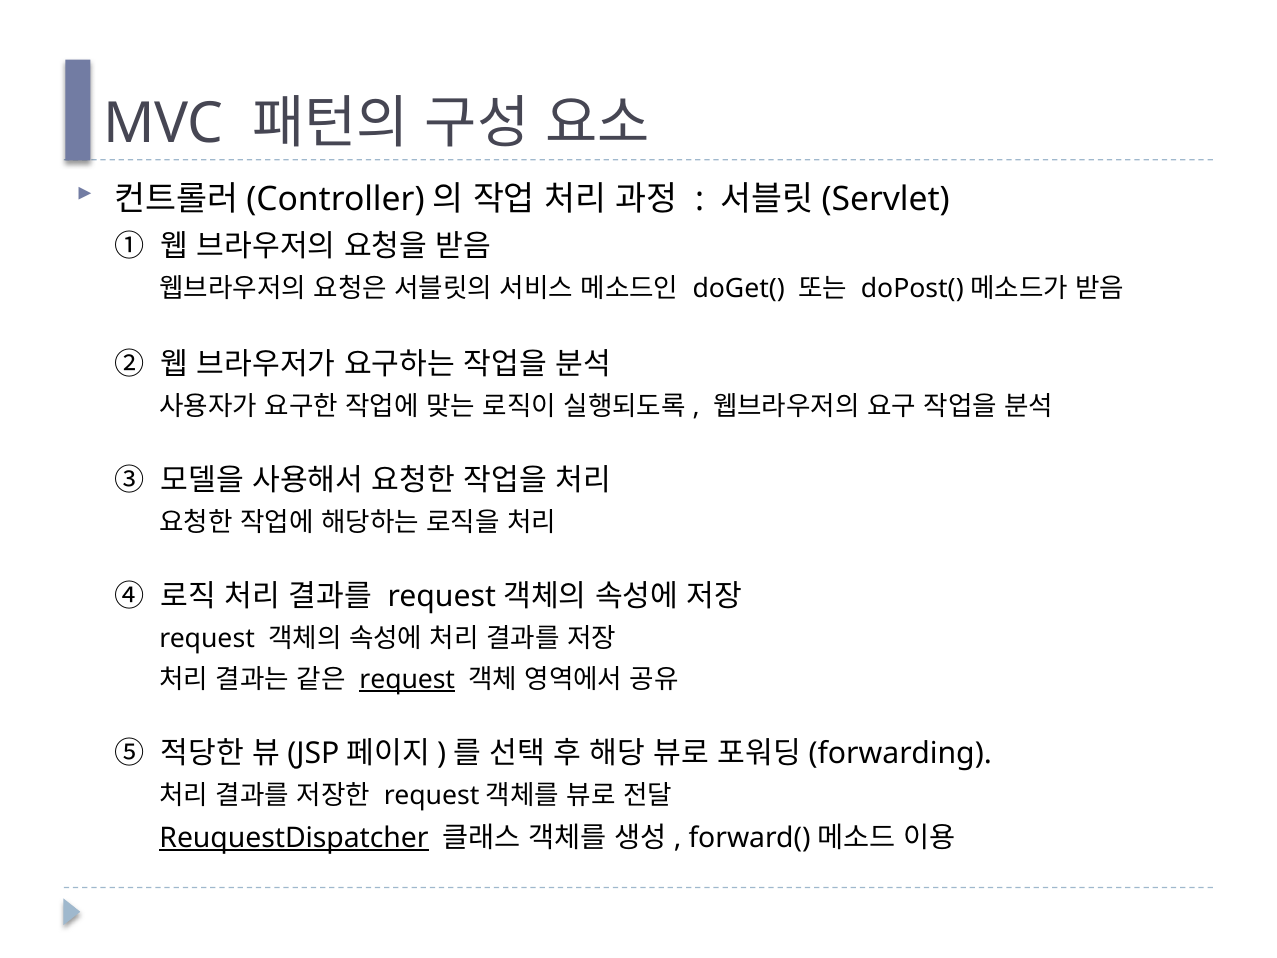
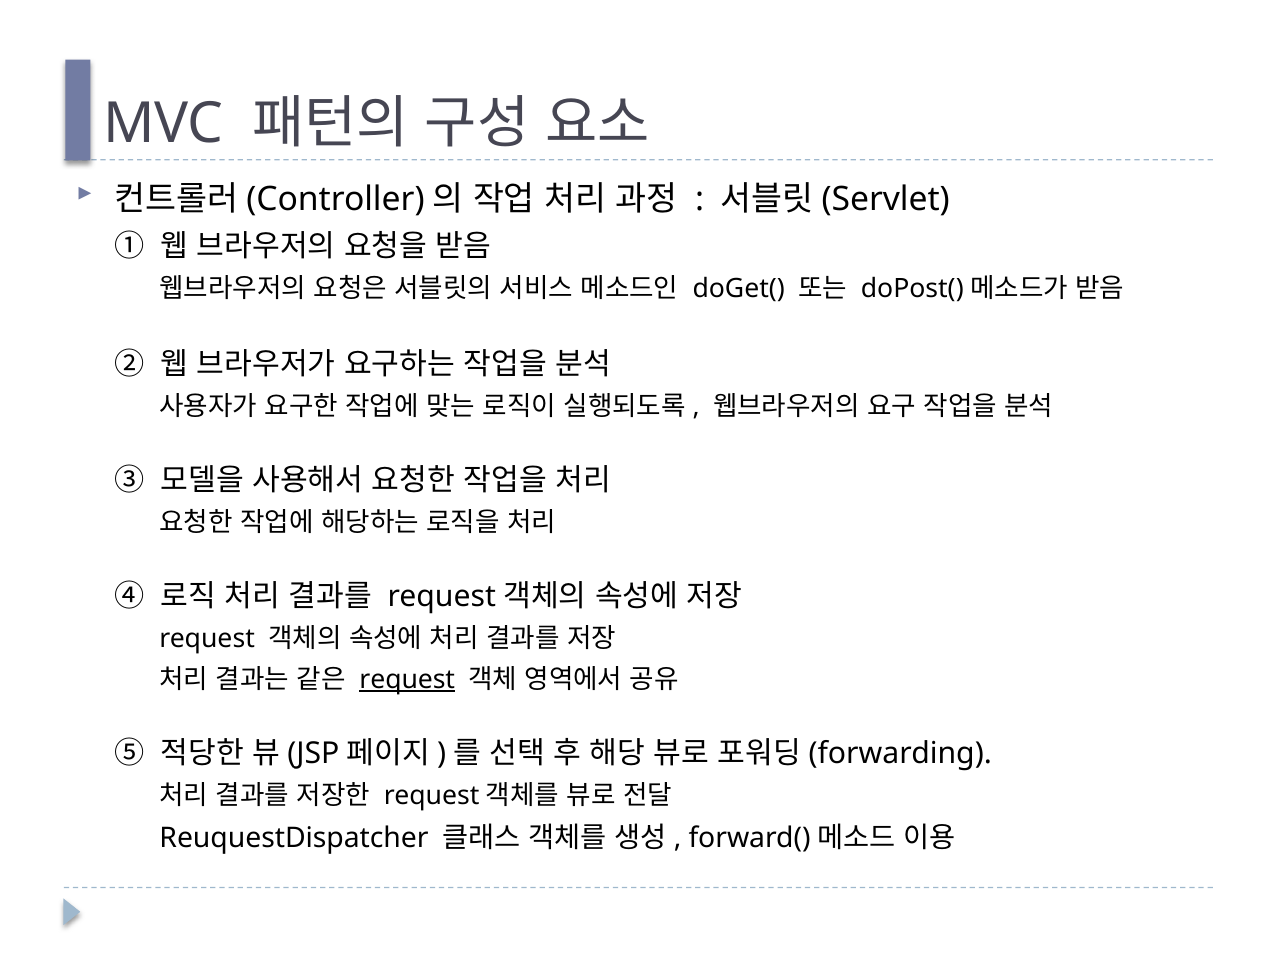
ReuquestDispatcher underline: present -> none (294, 837)
